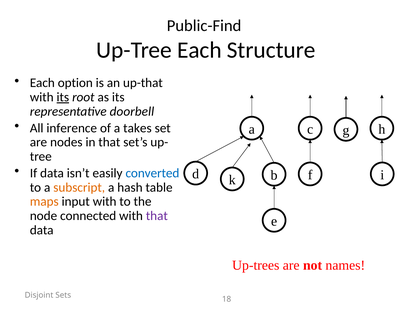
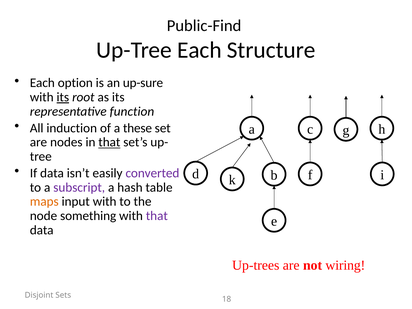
up-that: up-that -> up-sure (143, 83)
doorbell: doorbell -> function (132, 111)
inference: inference -> induction (72, 128)
takes: takes -> these (138, 128)
that underline: none -> present (109, 142)
converted colour: blue -> purple (152, 173)
subscript colour: orange -> purple (79, 187)
connected: connected -> something (88, 216)
names: names -> wiring (345, 265)
